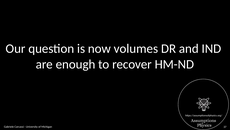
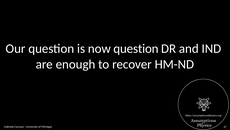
now volumes: volumes -> question (136, 48)
